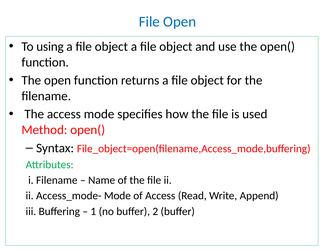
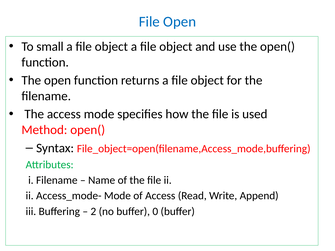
using: using -> small (50, 47)
1: 1 -> 2 (93, 212)
2: 2 -> 0 (155, 212)
